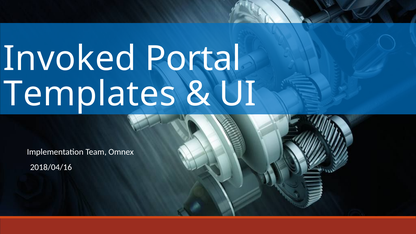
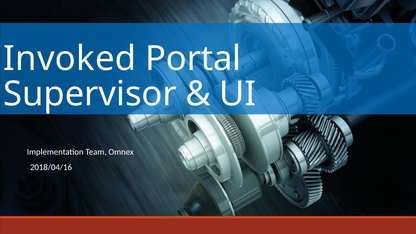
Templates: Templates -> Supervisor (90, 94)
